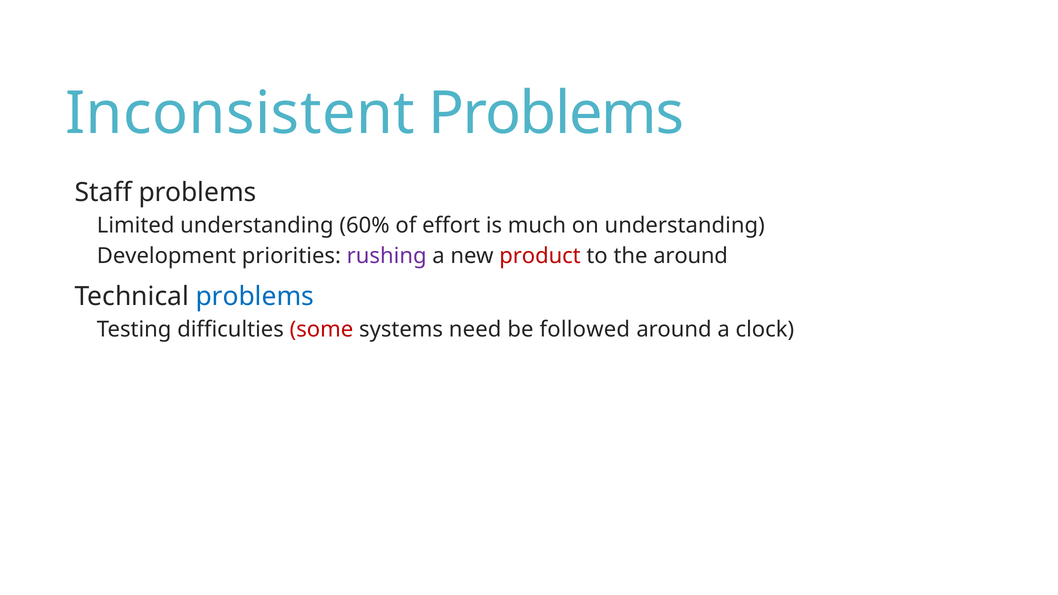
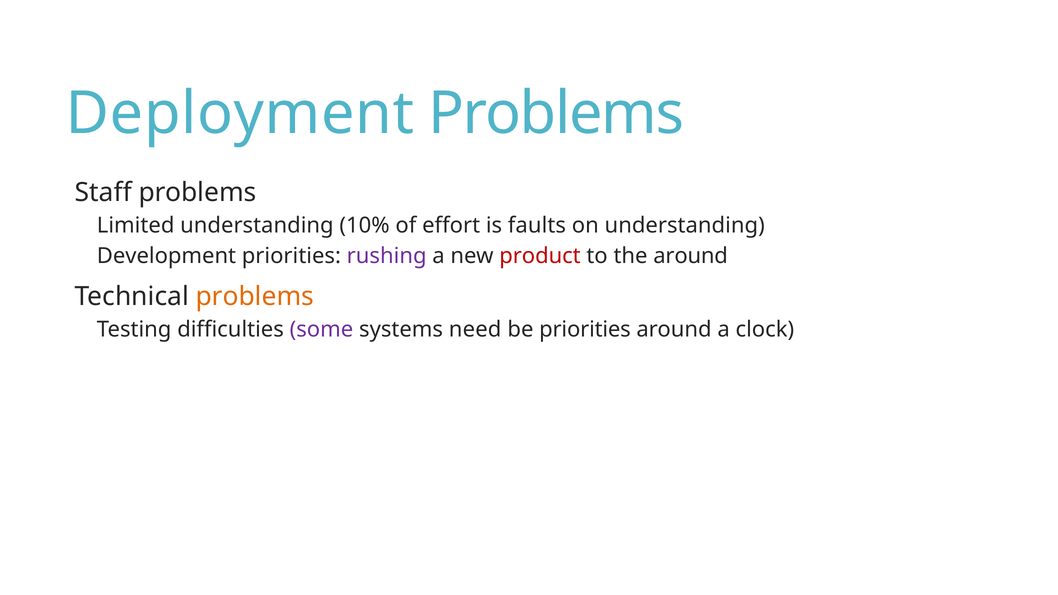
Inconsistent: Inconsistent -> Deployment (240, 114)
60%: 60% -> 10% (365, 226)
much: much -> faults (537, 226)
problems colour: blue -> orange (255, 297)
some colour: red -> purple (321, 329)
be followed: followed -> priorities (585, 329)
